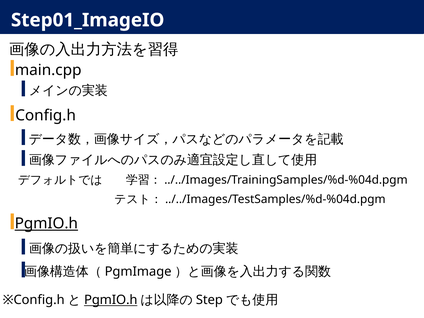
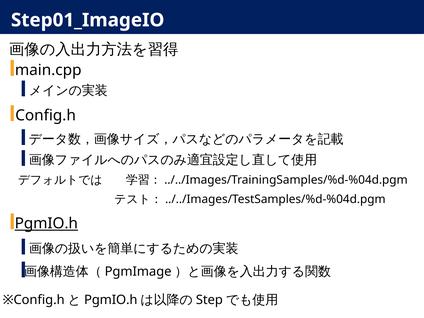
PgmIO.h underline: present -> none (111, 300)
